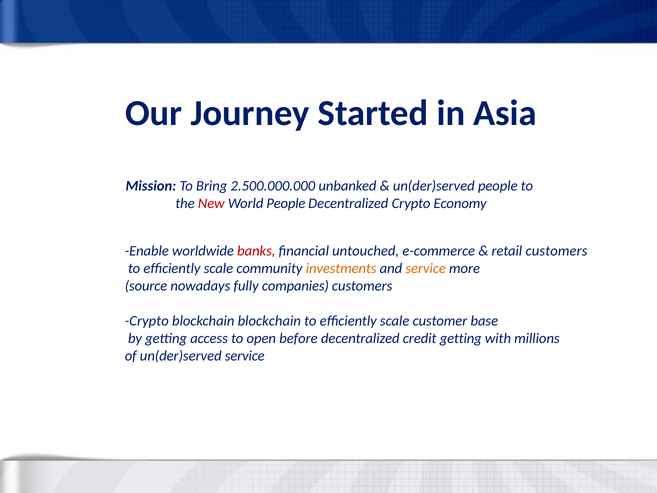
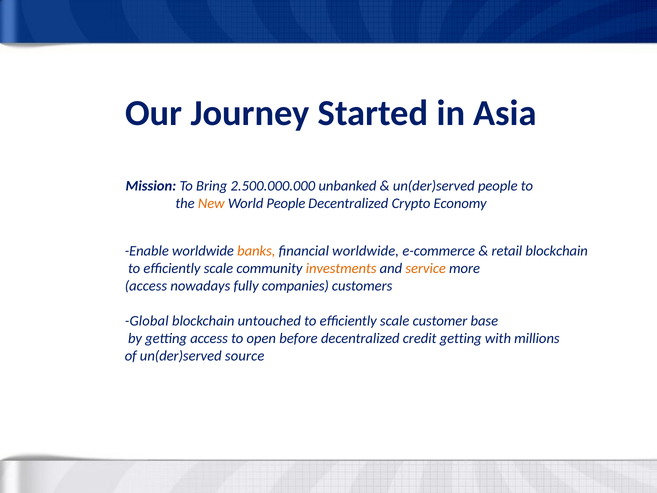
New colour: red -> orange (211, 203)
banks colour: red -> orange (256, 251)
financial untouched: untouched -> worldwide (366, 251)
retail customers: customers -> blockchain (557, 251)
source: source -> access (146, 286)
Crypto: Crypto -> Global (147, 321)
blockchain blockchain: blockchain -> untouched (269, 321)
un(der)served service: service -> source (245, 356)
